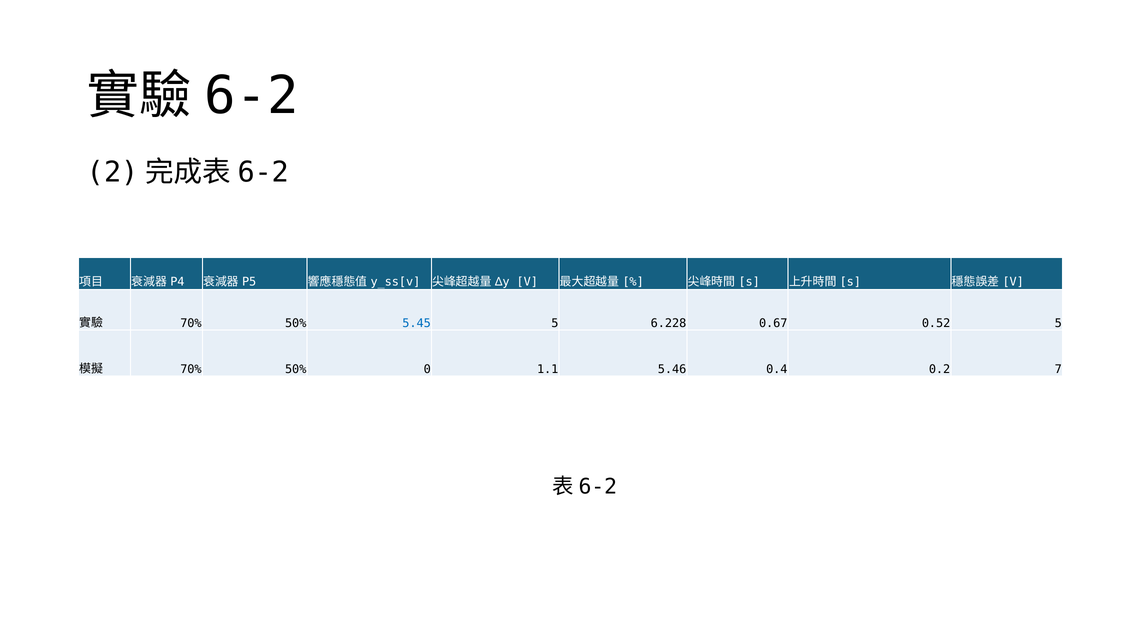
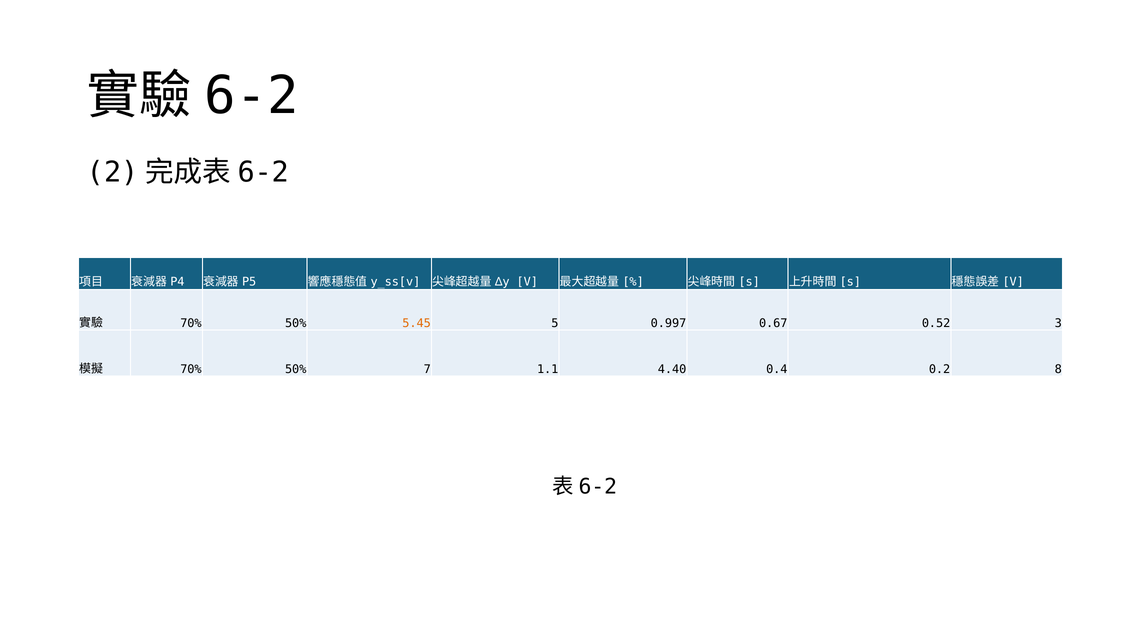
5.45 colour: blue -> orange (417, 323)
6.228: 6.228 -> 0.997 (668, 323)
0.52 5: 5 -> 3 (1058, 323)
0: 0 -> 7 (427, 369)
5.46: 5.46 -> 4.40 (672, 369)
7: 7 -> 8 (1058, 369)
